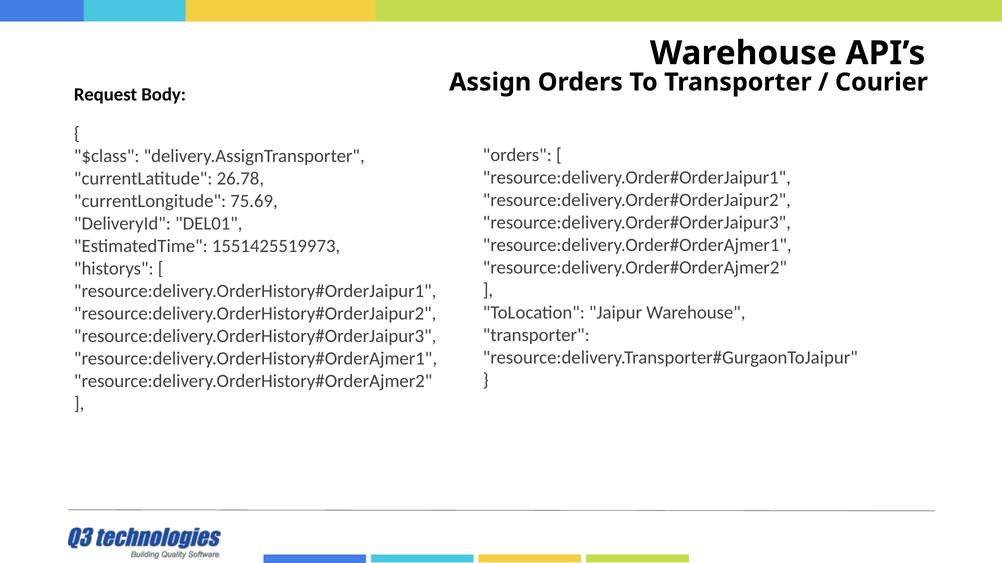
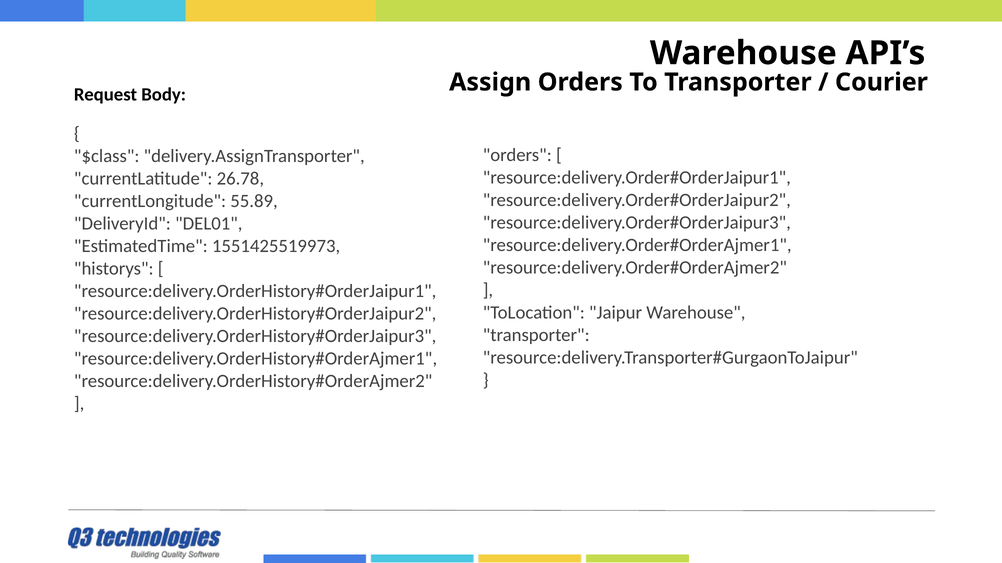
75.69: 75.69 -> 55.89 (254, 201)
